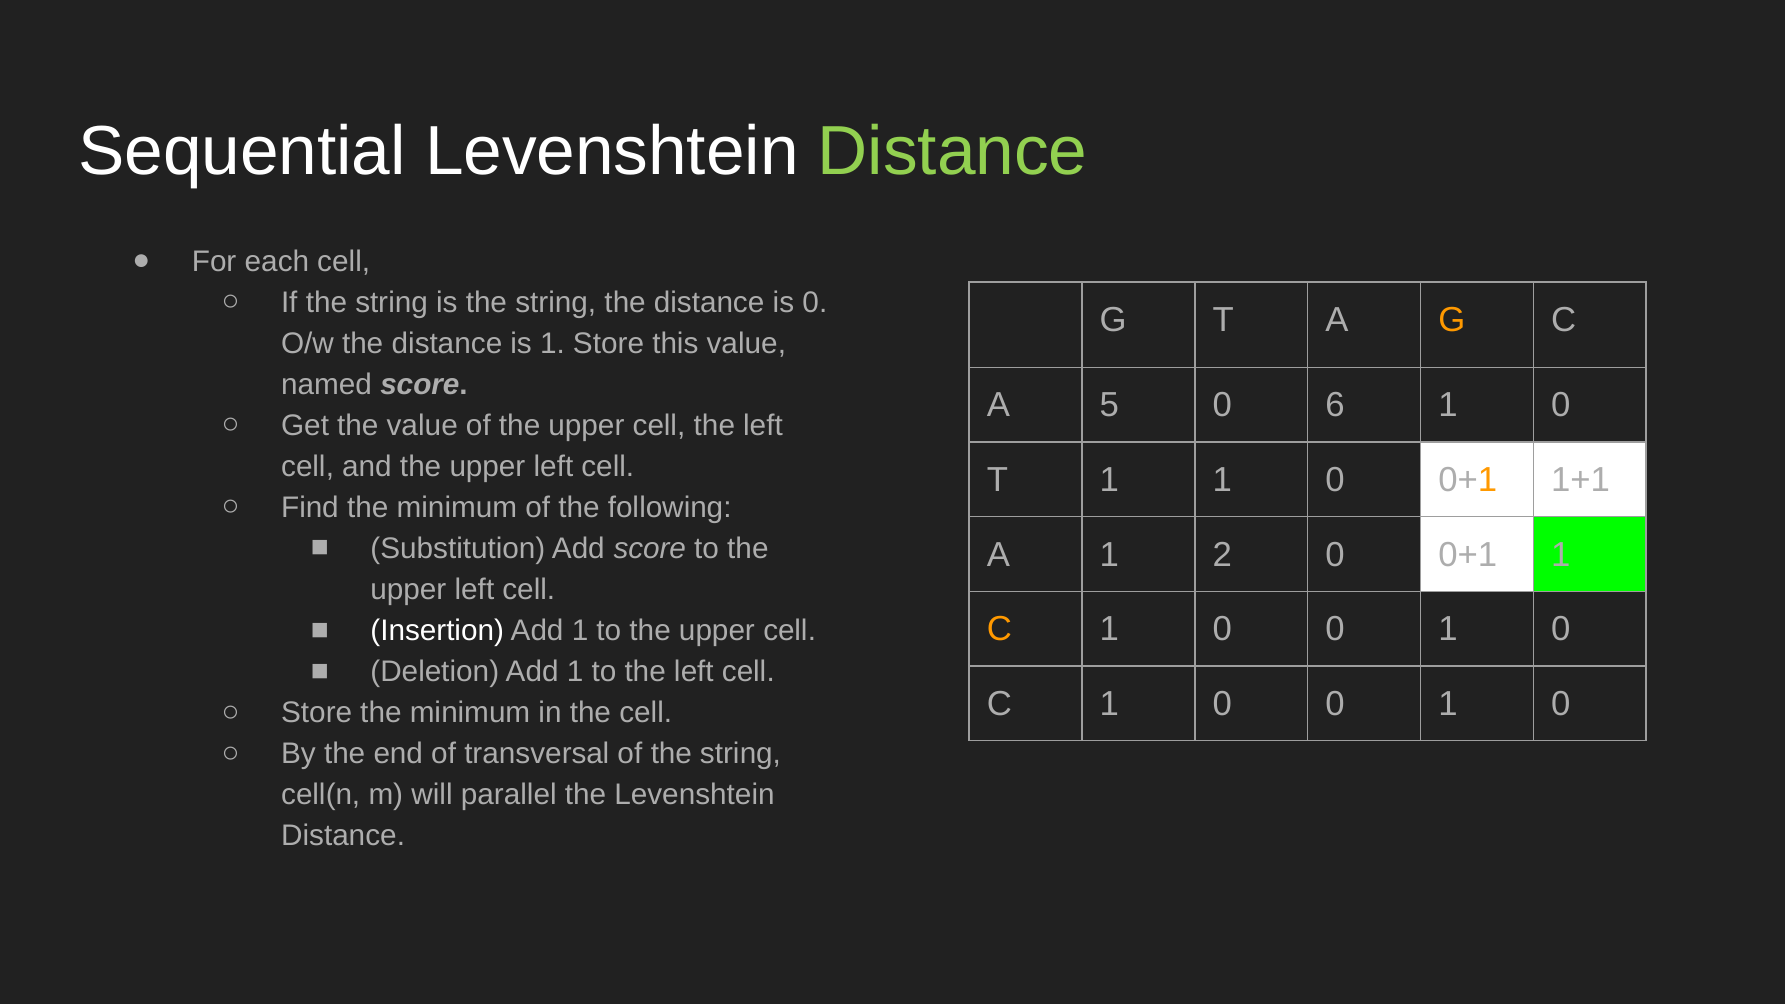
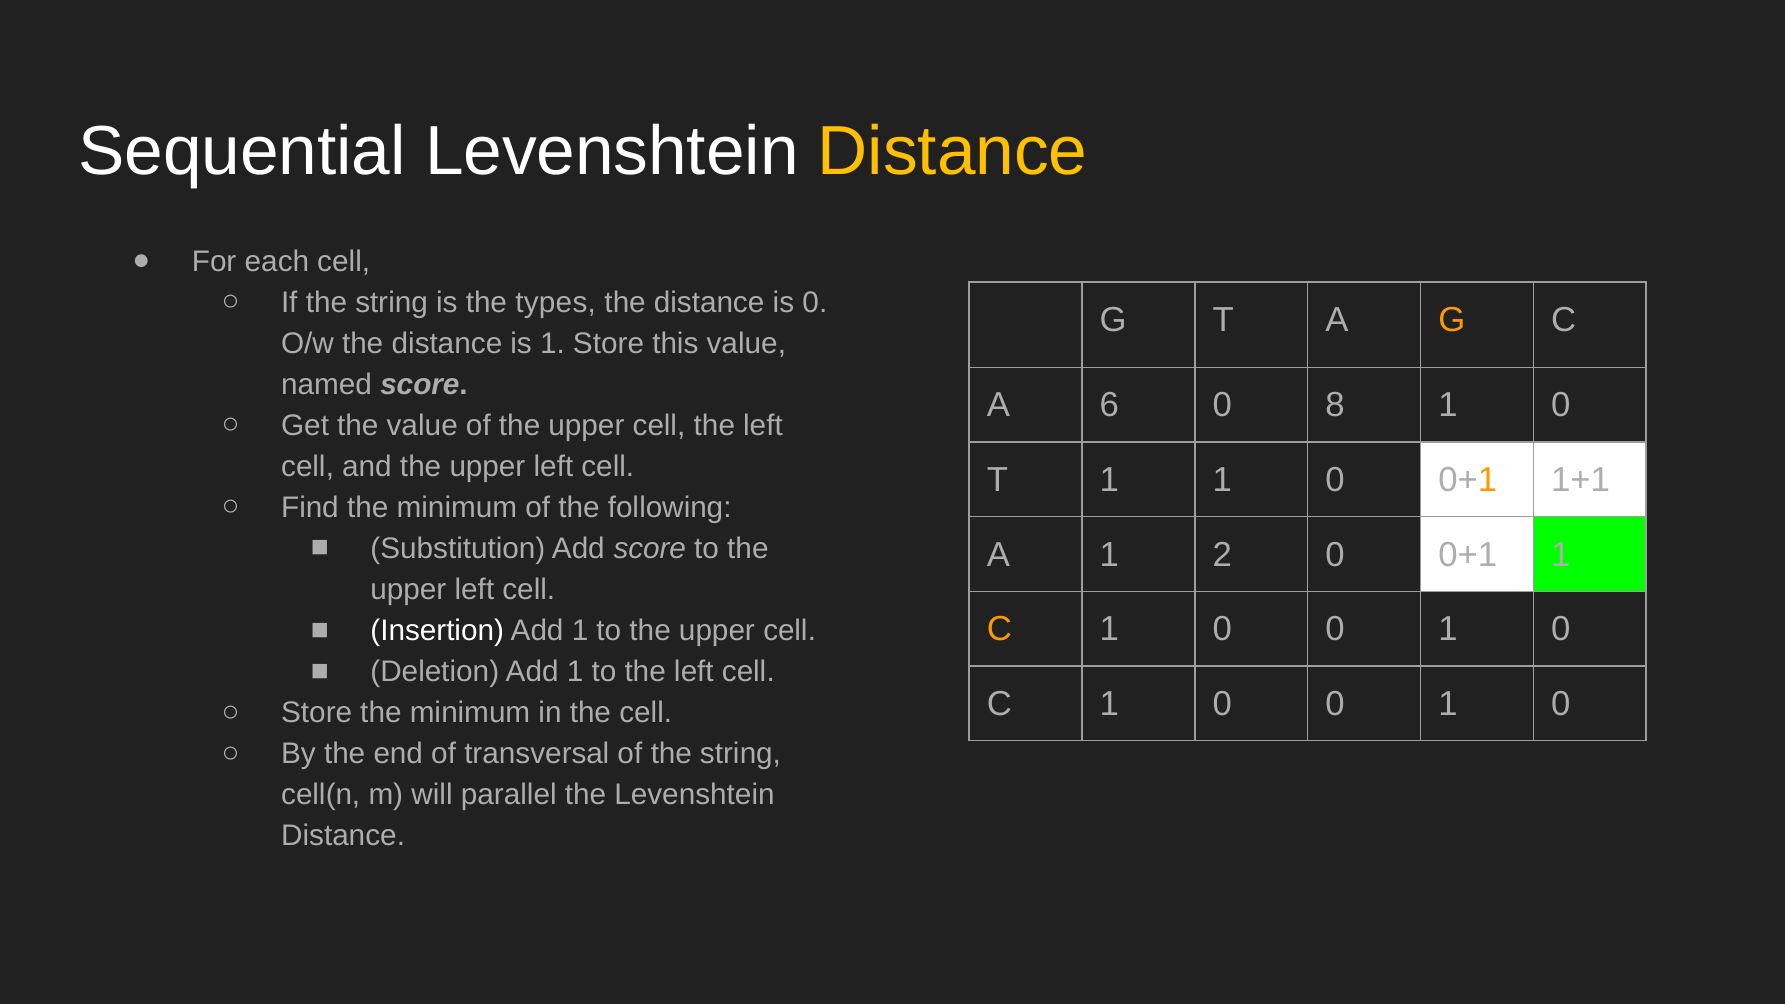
Distance colour: light green -> yellow (953, 151)
is the string: string -> types (556, 303)
5: 5 -> 6 (1109, 405)
6: 6 -> 8 (1335, 405)
